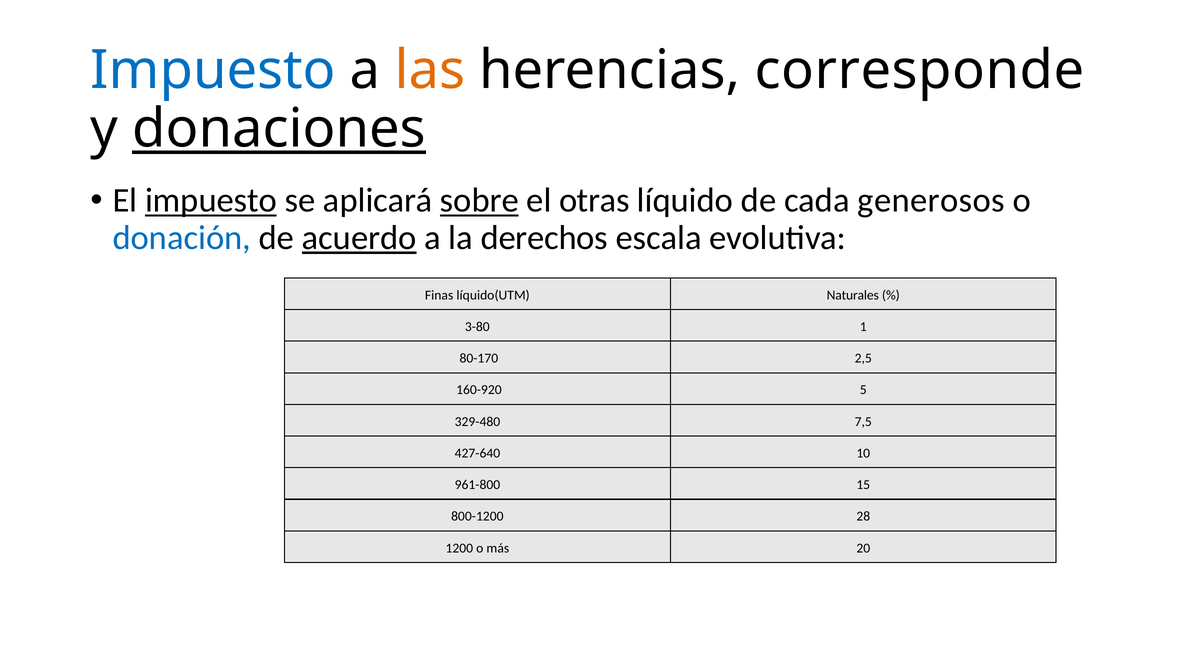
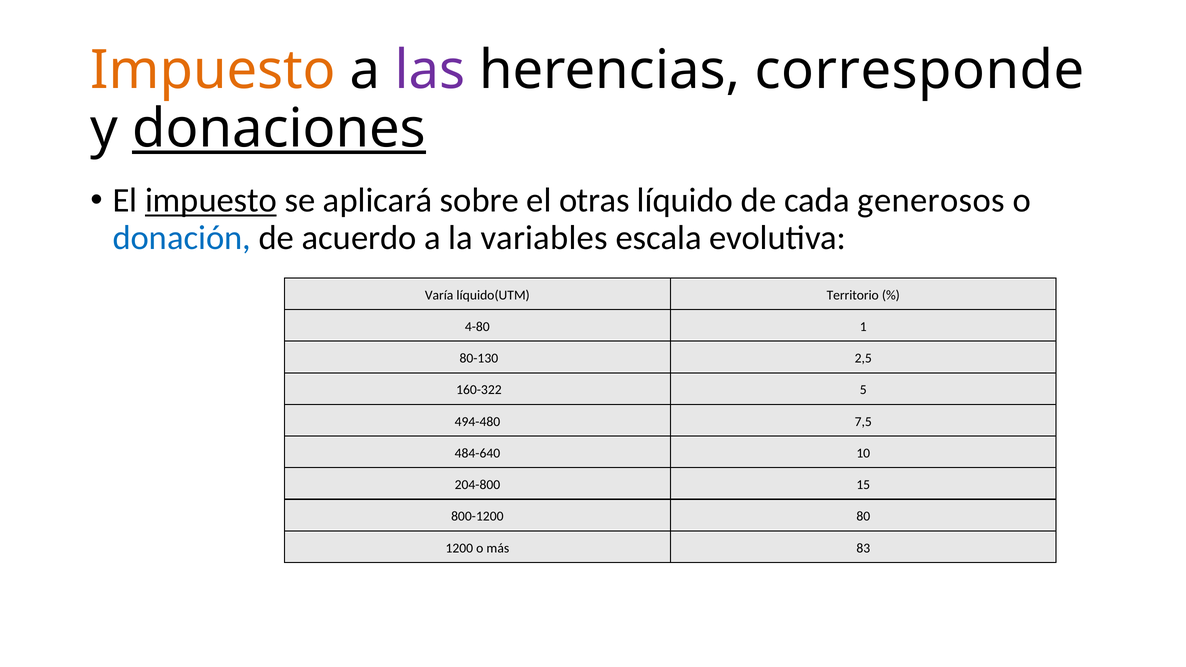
Impuesto colour: blue -> orange (213, 70)
las colour: orange -> purple (430, 70)
sobre underline: present -> none (479, 201)
acuerdo underline: present -> none (359, 238)
derechos: derechos -> variables (544, 238)
Finas: Finas -> Varía (439, 295)
Naturales: Naturales -> Territorio (853, 295)
3-80: 3-80 -> 4-80 (477, 327)
80-170: 80-170 -> 80-130 (479, 358)
160-920: 160-920 -> 160-322 (479, 390)
329-480: 329-480 -> 494-480 (477, 422)
427-640: 427-640 -> 484-640 (477, 453)
961-800: 961-800 -> 204-800 (477, 485)
28: 28 -> 80 (863, 517)
20: 20 -> 83 (863, 548)
